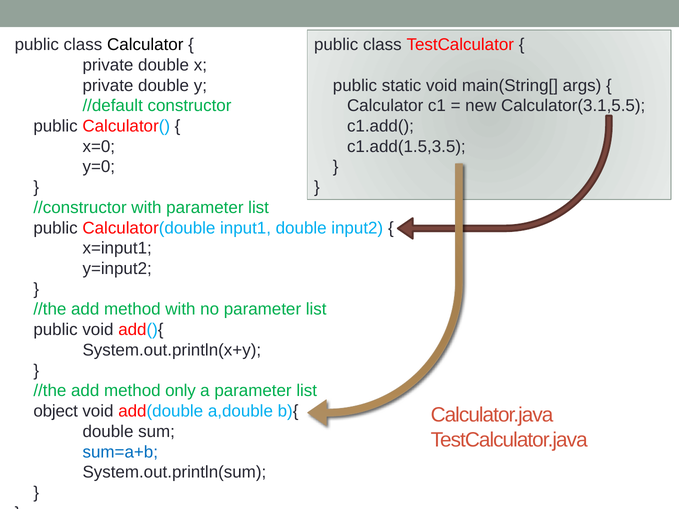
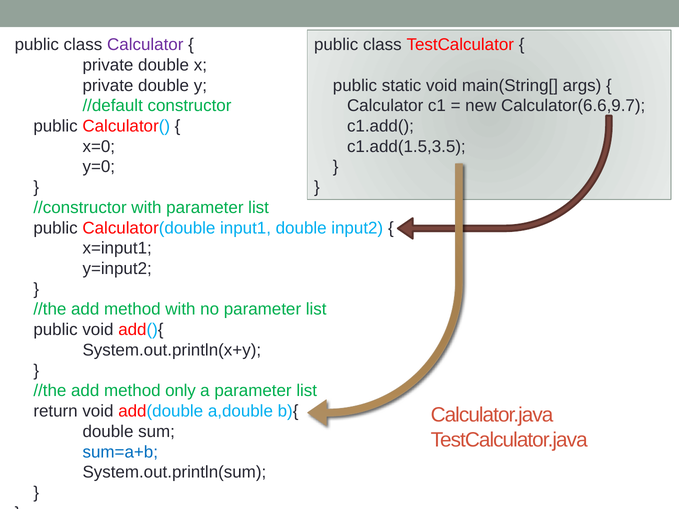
Calculator colour: black -> purple (145, 45)
Calculator(3.1,5.5: Calculator(3.1,5.5 -> Calculator(6.6,9.7 (573, 106)
object: object -> return (56, 411)
